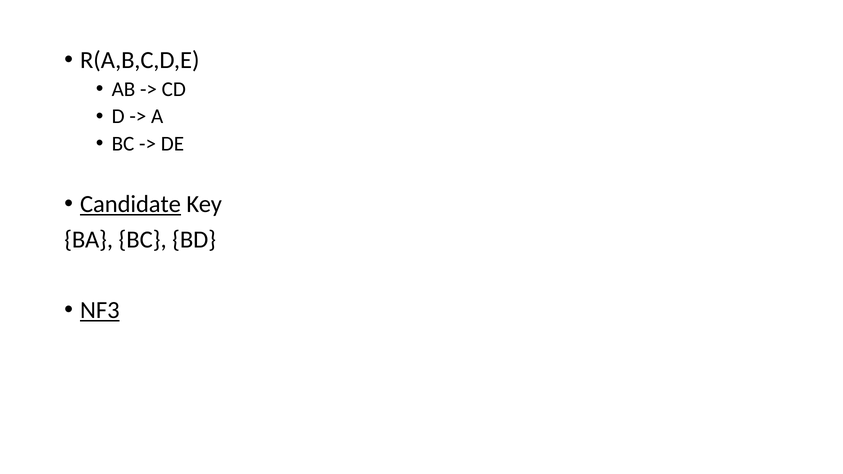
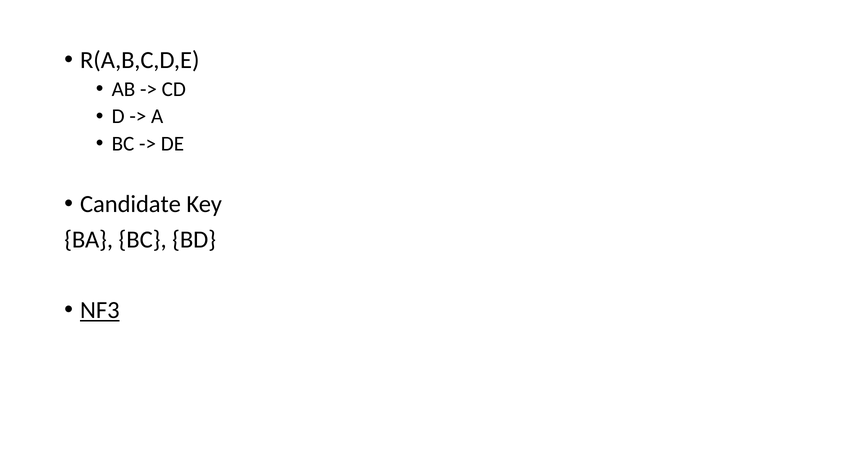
Candidate underline: present -> none (131, 204)
